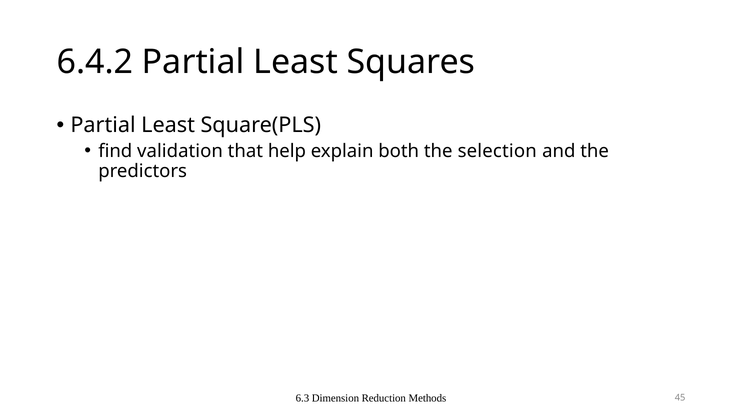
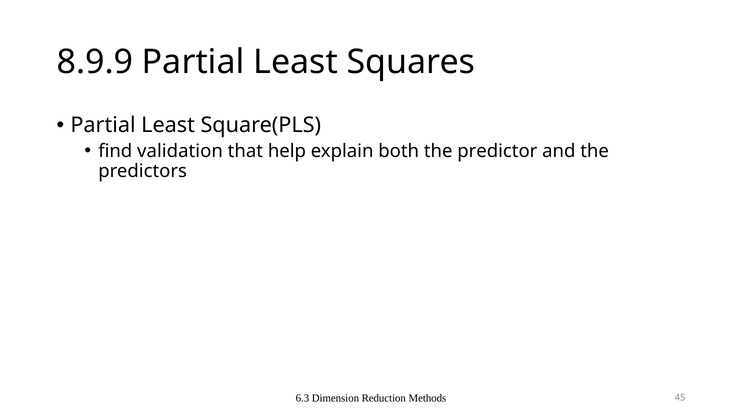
6.4.2: 6.4.2 -> 8.9.9 (95, 62)
selection: selection -> predictor (497, 151)
